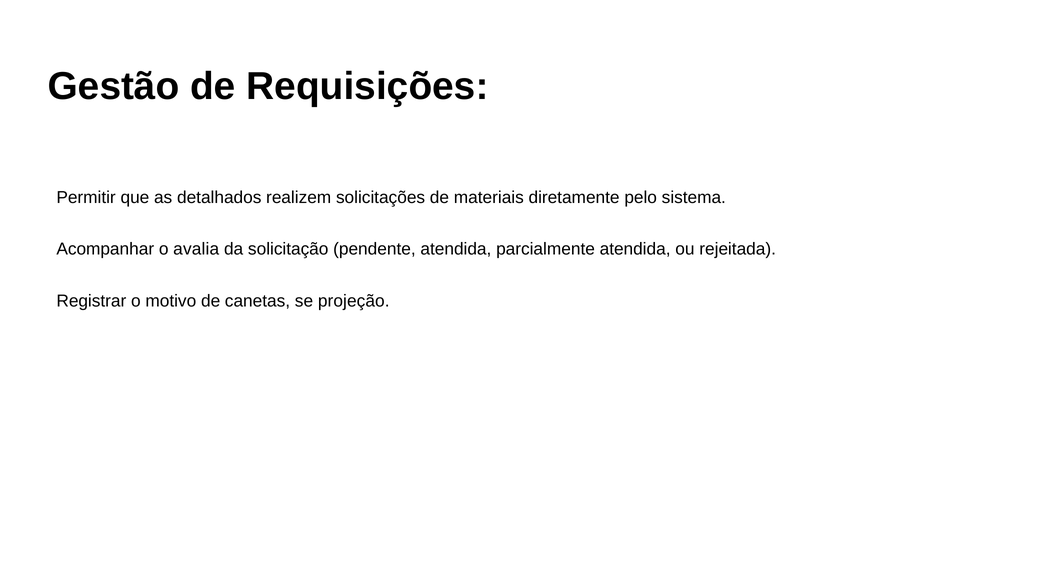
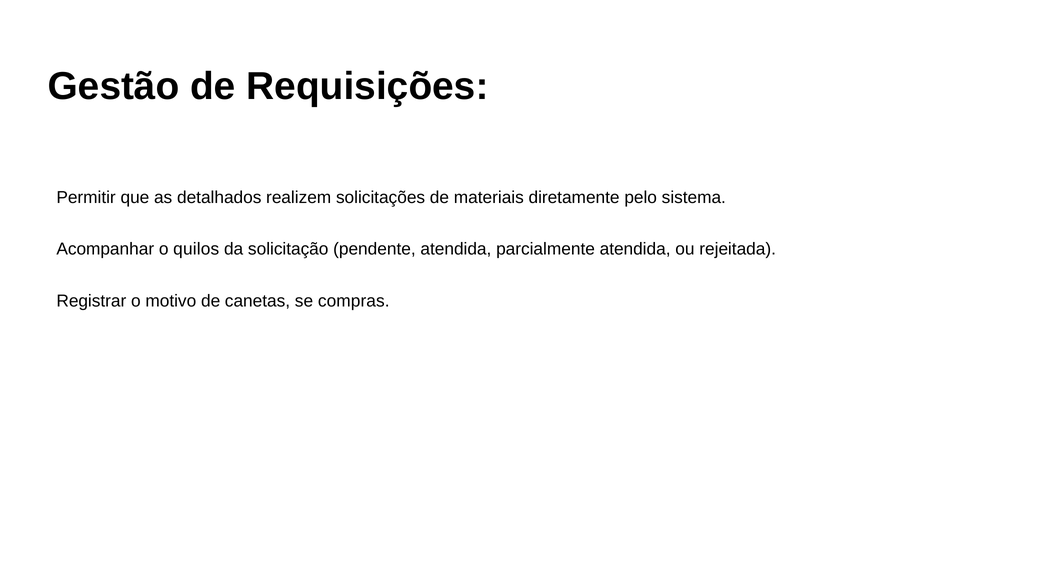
avalia: avalia -> quilos (196, 249)
projeção: projeção -> compras (354, 301)
